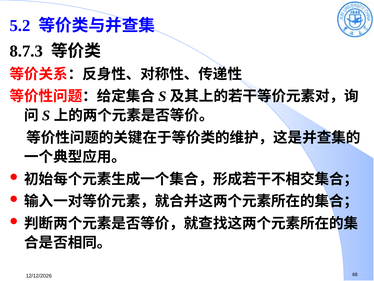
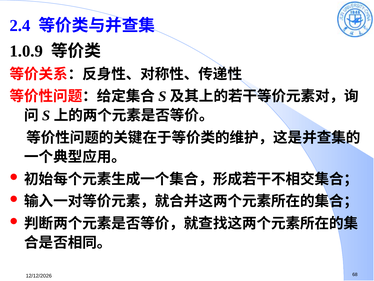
5.2: 5.2 -> 2.4 (20, 26)
8.7.3: 8.7.3 -> 1.0.9 (26, 51)
